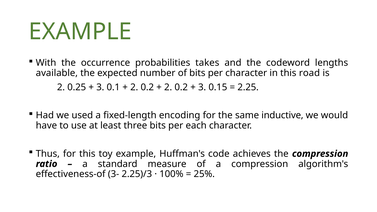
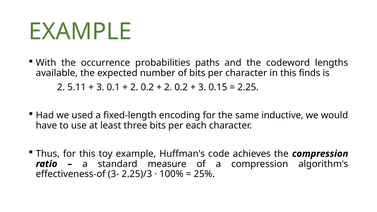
takes: takes -> paths (207, 63)
road: road -> finds (310, 73)
0.25: 0.25 -> 5.11 (77, 87)
